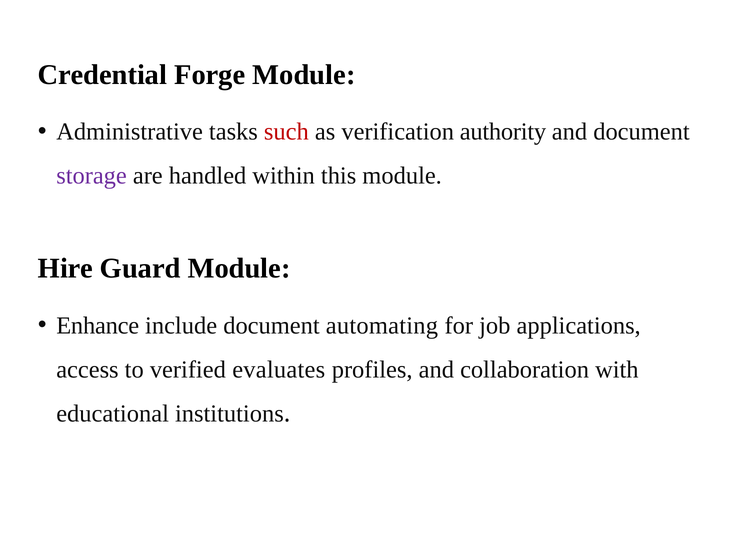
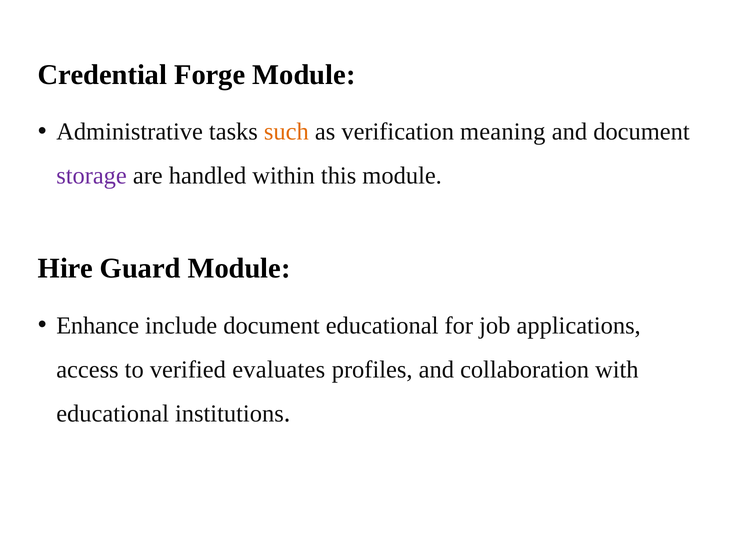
such colour: red -> orange (286, 132)
authority: authority -> meaning (503, 132)
document automating: automating -> educational (382, 325)
